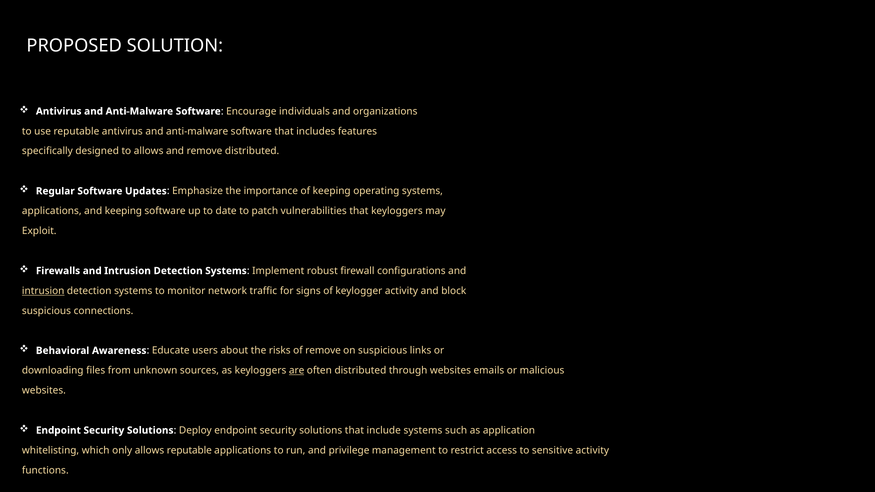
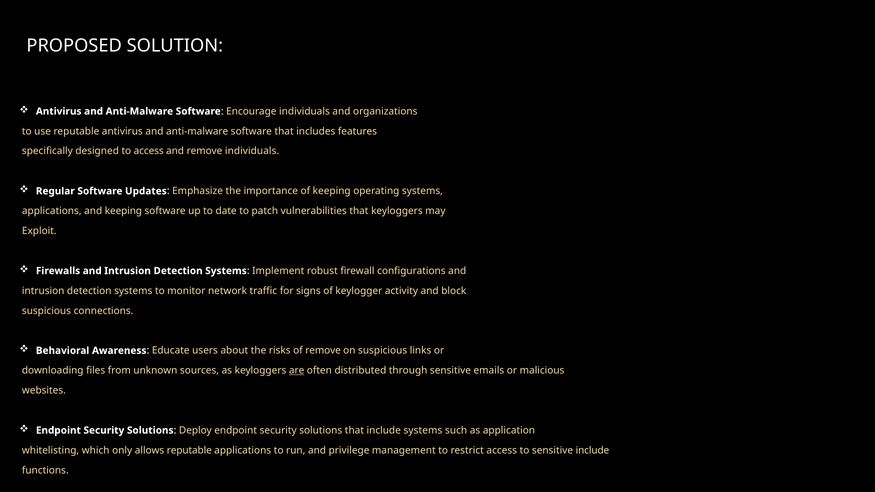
to allows: allows -> access (149, 151)
remove distributed: distributed -> individuals (252, 151)
intrusion underline: present -> none (43, 291)
through websites: websites -> sensitive (450, 371)
sensitive activity: activity -> include (592, 450)
